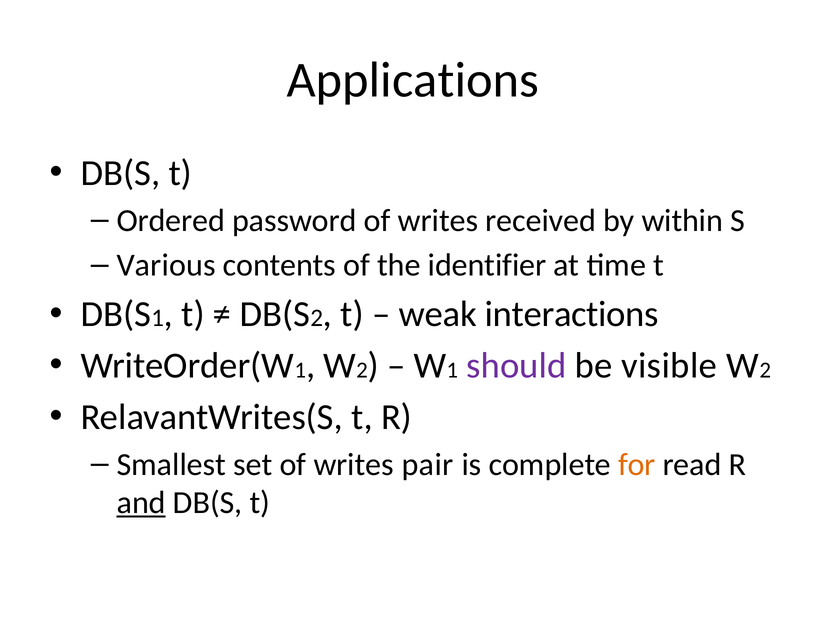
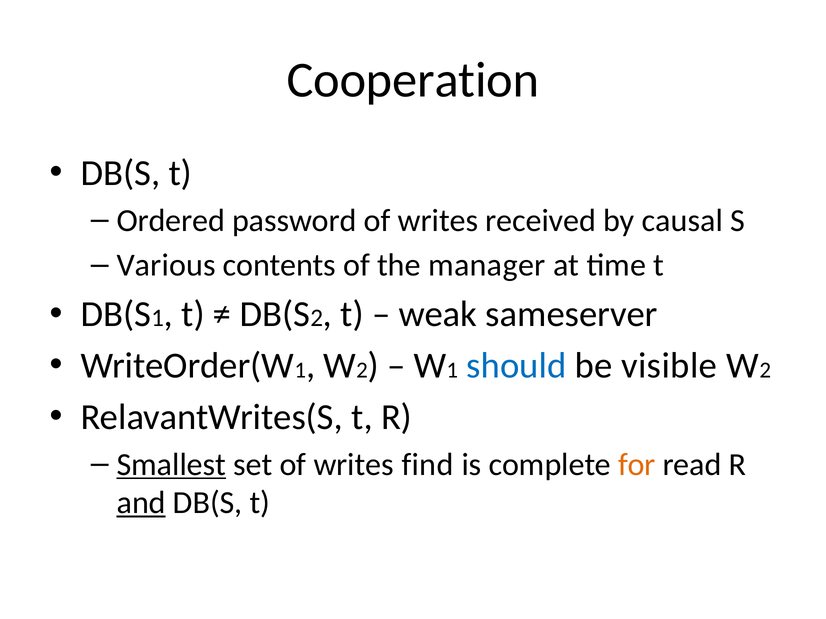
Applications: Applications -> Cooperation (413, 80)
within: within -> causal (682, 221)
identifier: identifier -> manager (487, 266)
interactions: interactions -> sameserver (572, 315)
should colour: purple -> blue (516, 366)
Smallest underline: none -> present (171, 465)
pair: pair -> find (428, 465)
